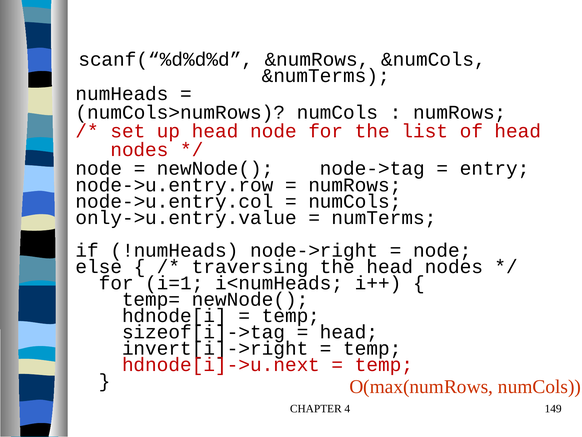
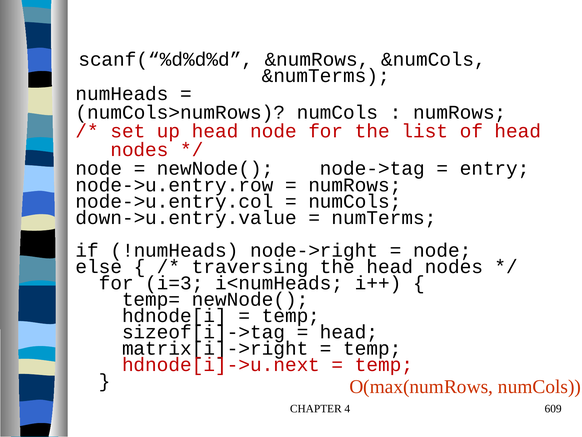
only->u.entry.value: only->u.entry.value -> down->u.entry.value (186, 218)
i=1: i=1 -> i=3 (174, 283)
invert[i]->right: invert[i]->right -> matrix[i]->right (215, 348)
149: 149 -> 609 (553, 408)
